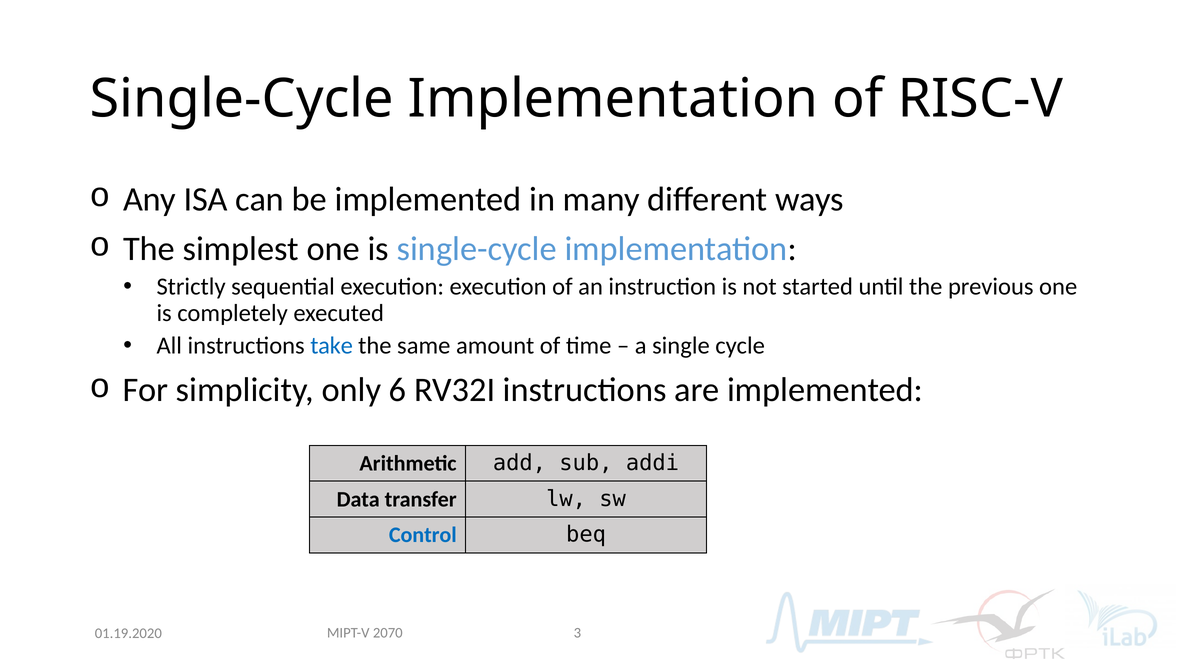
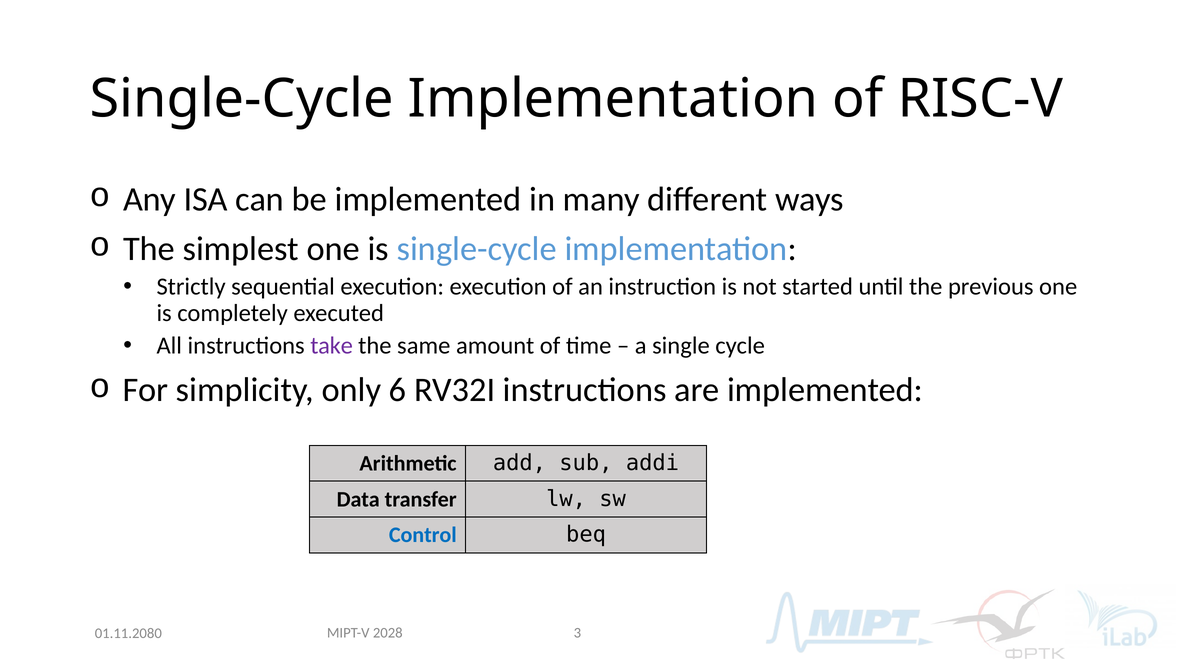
take colour: blue -> purple (332, 346)
2070: 2070 -> 2028 (388, 633)
01.19.2020: 01.19.2020 -> 01.11.2080 (128, 633)
